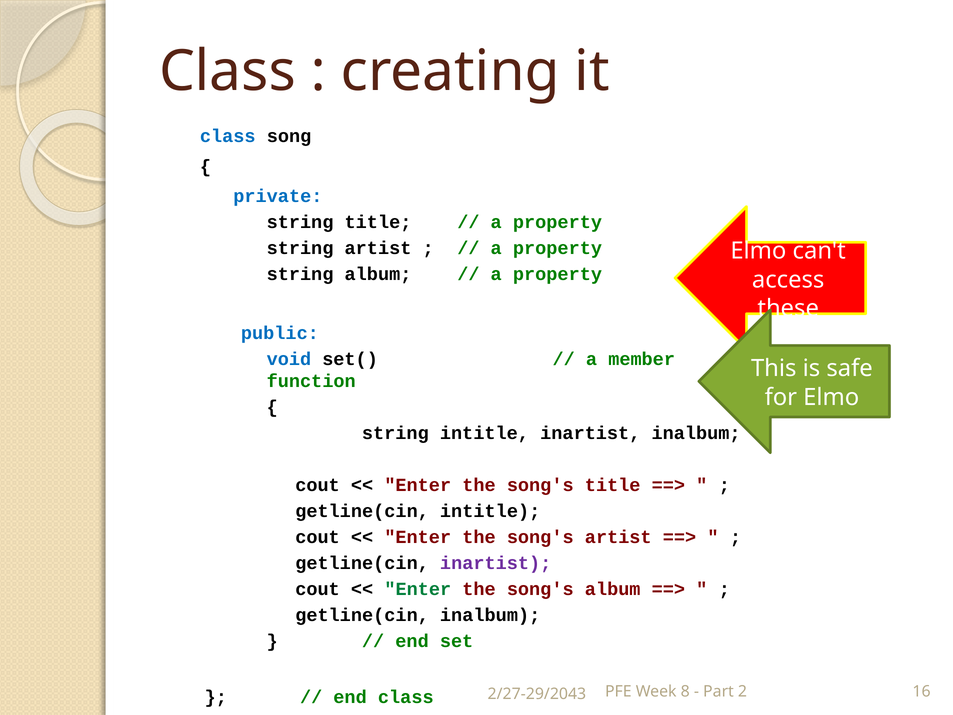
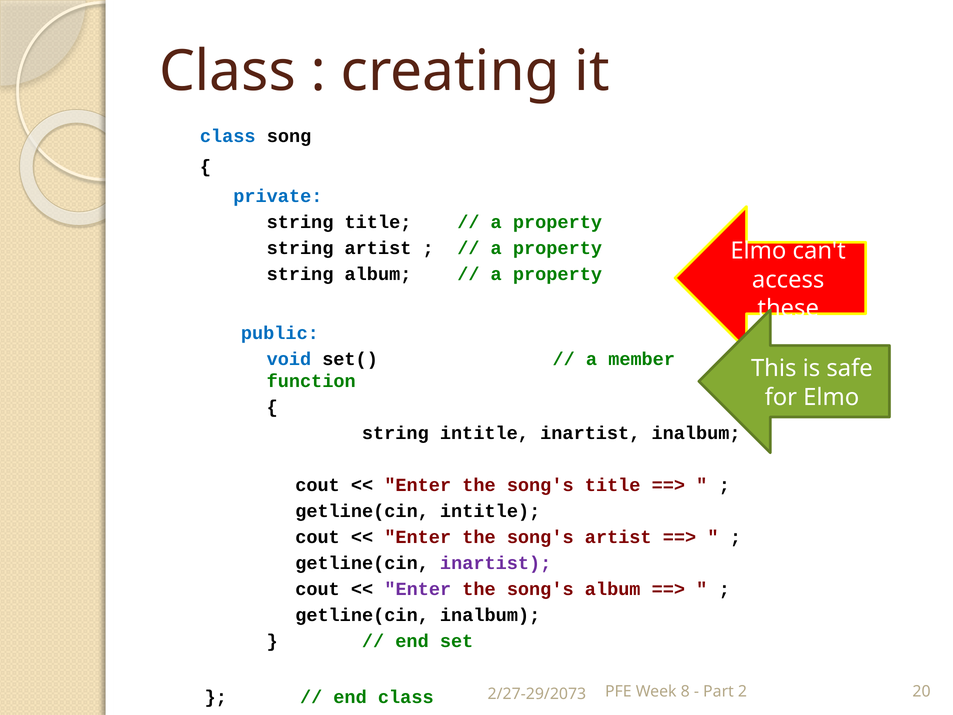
Enter colour: green -> purple (418, 589)
16: 16 -> 20 (922, 691)
2/27-29/2043: 2/27-29/2043 -> 2/27-29/2073 (537, 694)
